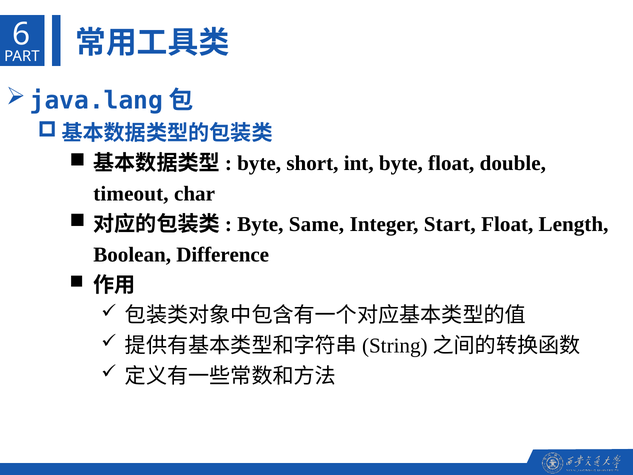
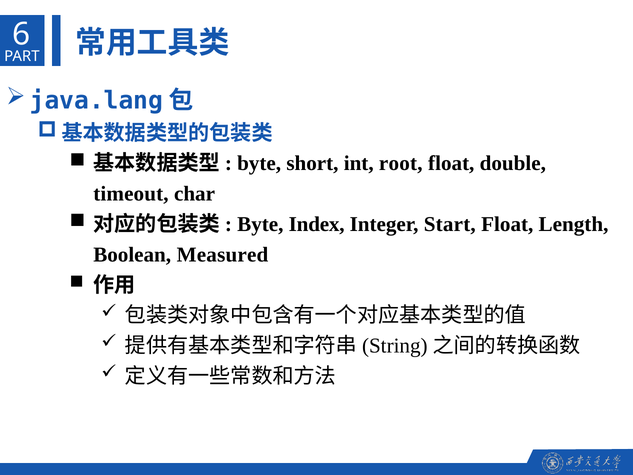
int byte: byte -> root (401, 163)
Same: Same -> Index (317, 224)
Difference: Difference -> Measured (223, 255)
